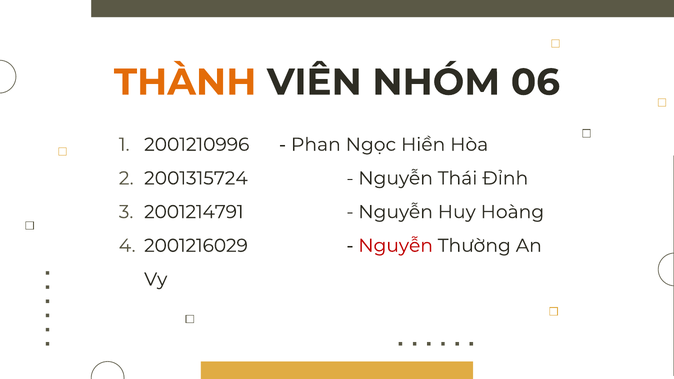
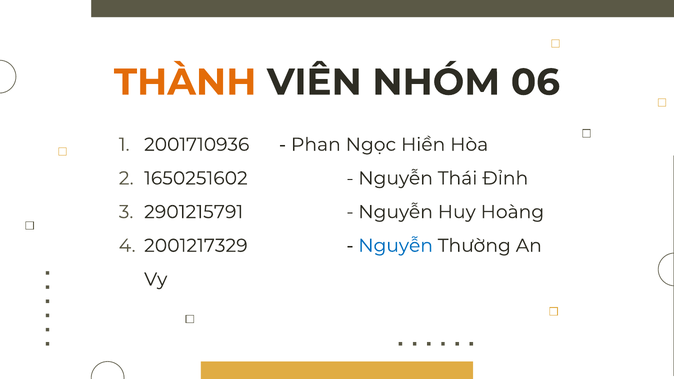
2001210996: 2001210996 -> 2001710936 (197, 145)
2001315724: 2001315724 -> 1650251602 (196, 178)
2001214791: 2001214791 -> 2901215791 (194, 212)
2001216029: 2001216029 -> 2001217329 (196, 246)
Nguyễn colour: red -> blue (396, 246)
